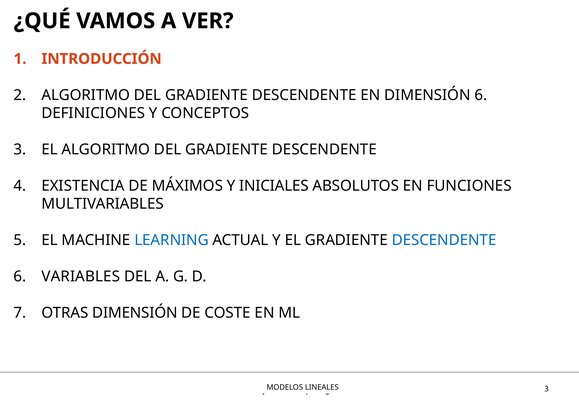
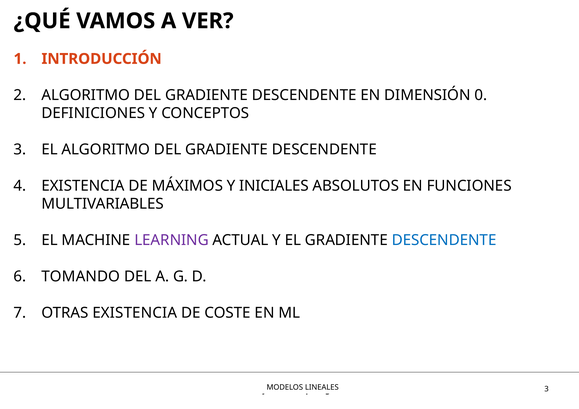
DIMENSIÓN 6: 6 -> 0 (481, 95)
LEARNING colour: blue -> purple (172, 240)
VARIABLES: VARIABLES -> TOMANDO (81, 277)
OTRAS DIMENSIÓN: DIMENSIÓN -> EXISTENCIA (135, 313)
